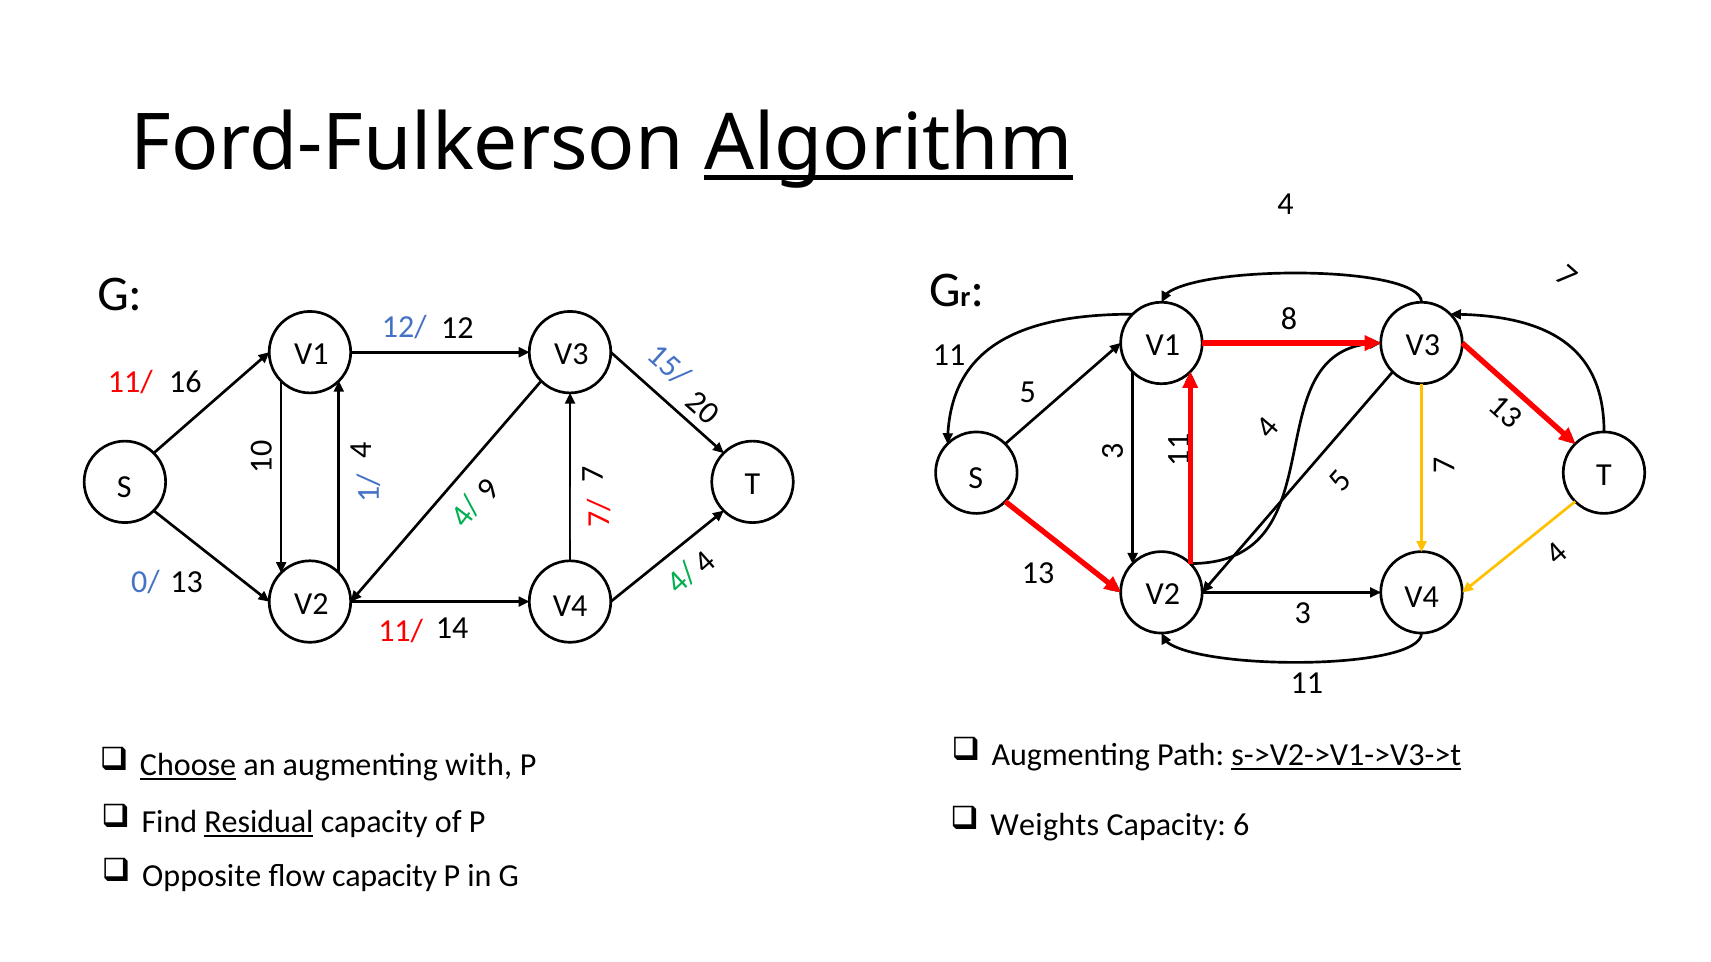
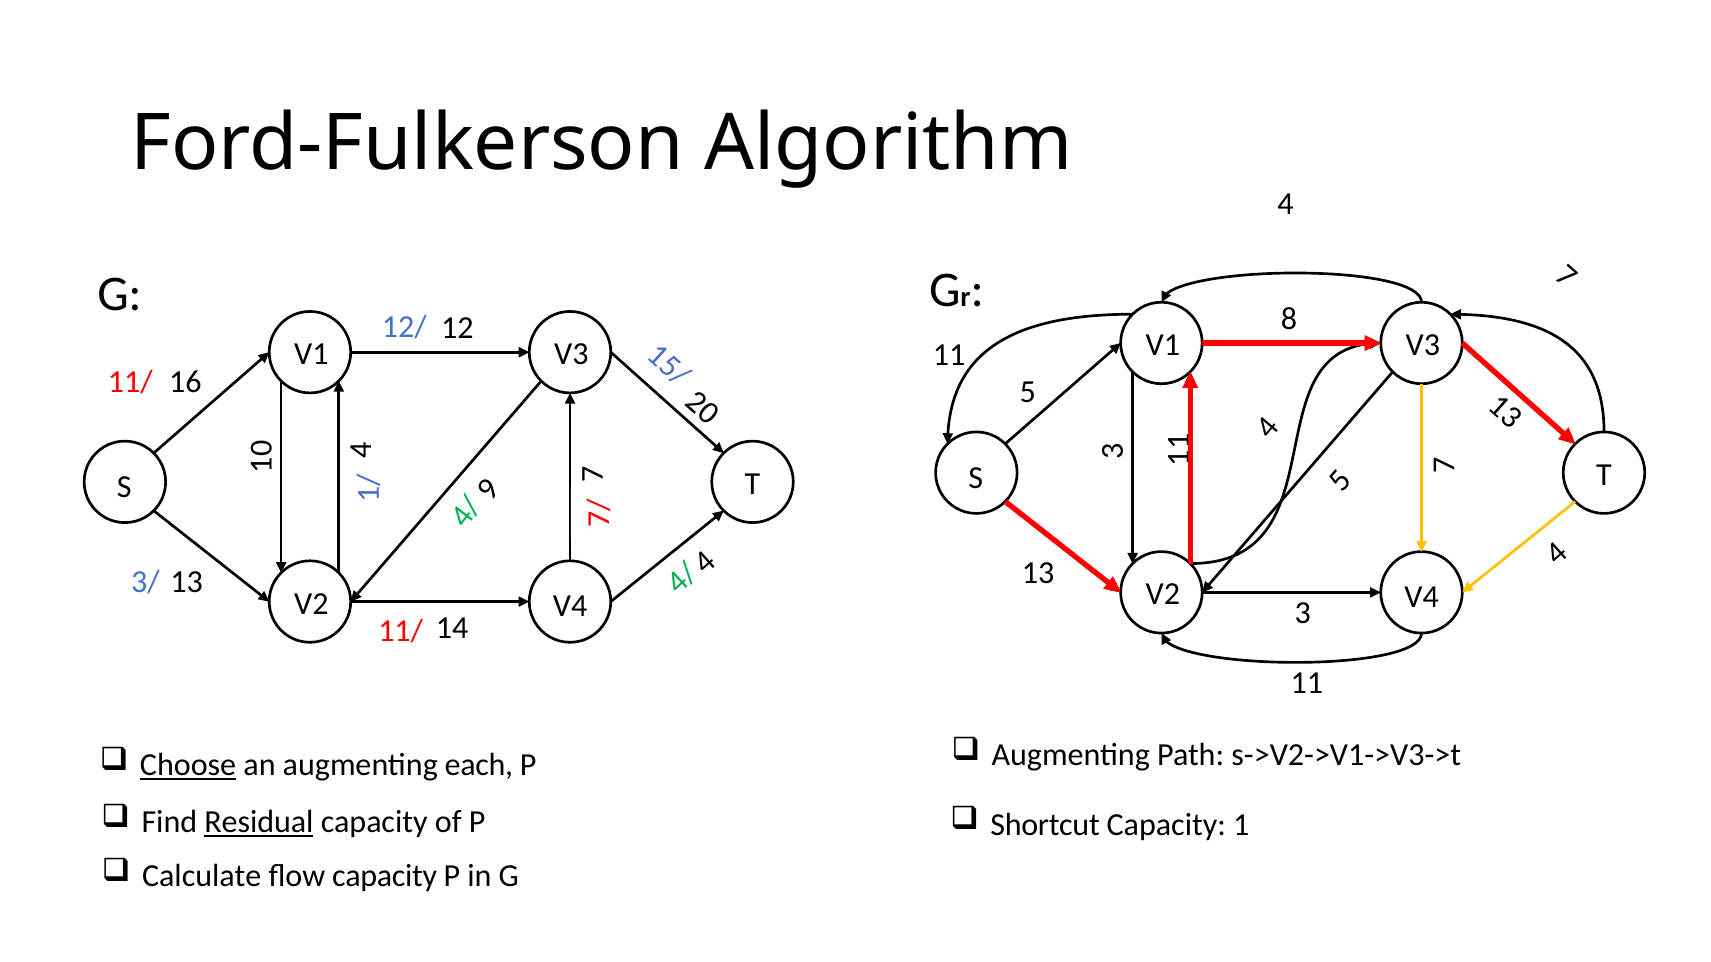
Algorithm underline: present -> none (889, 144)
0/: 0/ -> 3/ (146, 582)
s->V2->V1->V3->t underline: present -> none (1346, 755)
with: with -> each (479, 765)
Weights: Weights -> Shortcut (1045, 825)
Capacity 6: 6 -> 1 (1241, 825)
Opposite: Opposite -> Calculate (202, 876)
